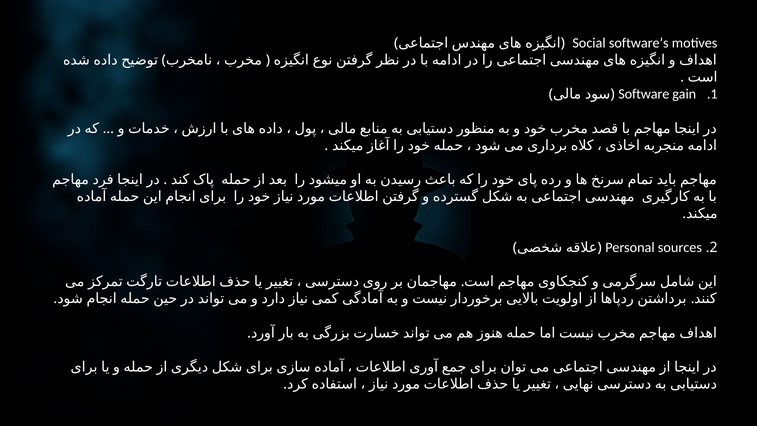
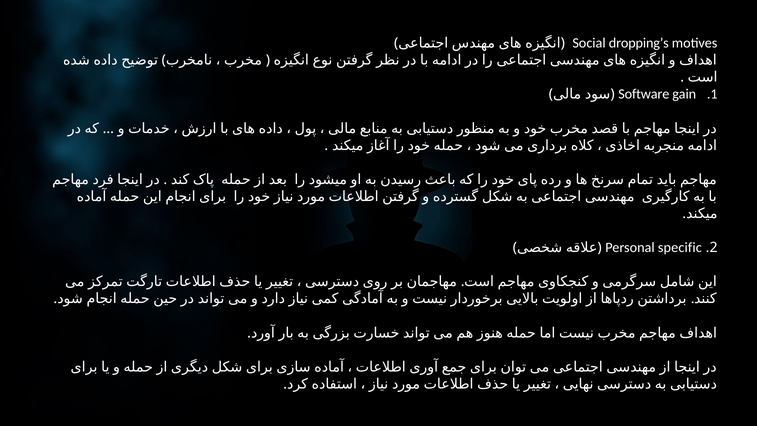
software’s: software’s -> dropping’s (639, 43)
sources: sources -> specific (680, 248)
